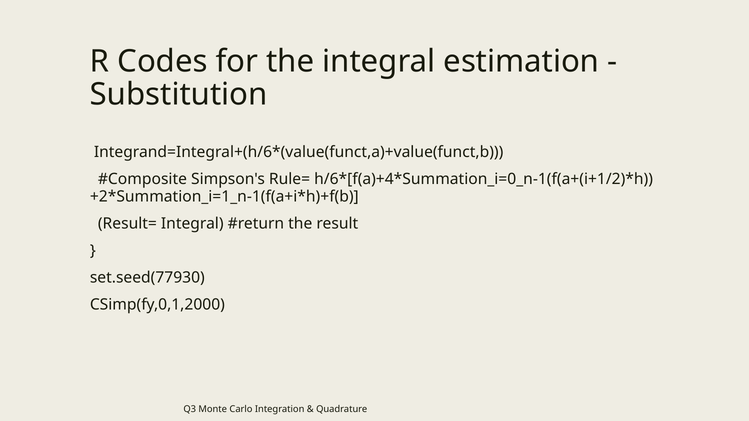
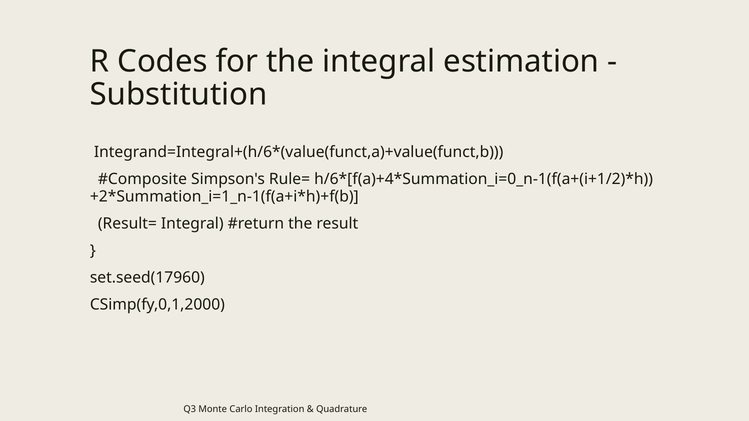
set.seed(77930: set.seed(77930 -> set.seed(17960 (147, 278)
